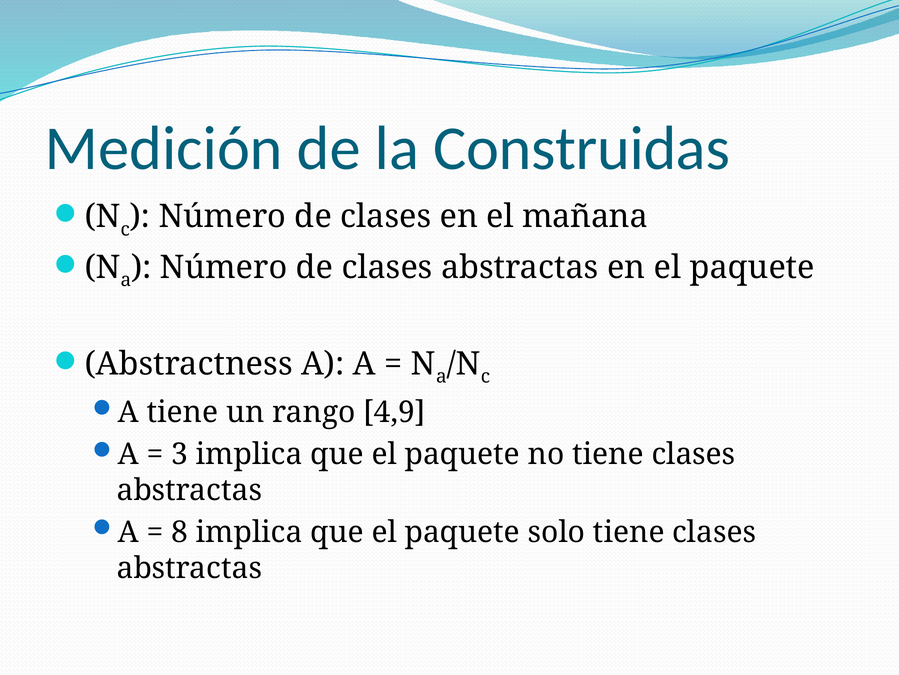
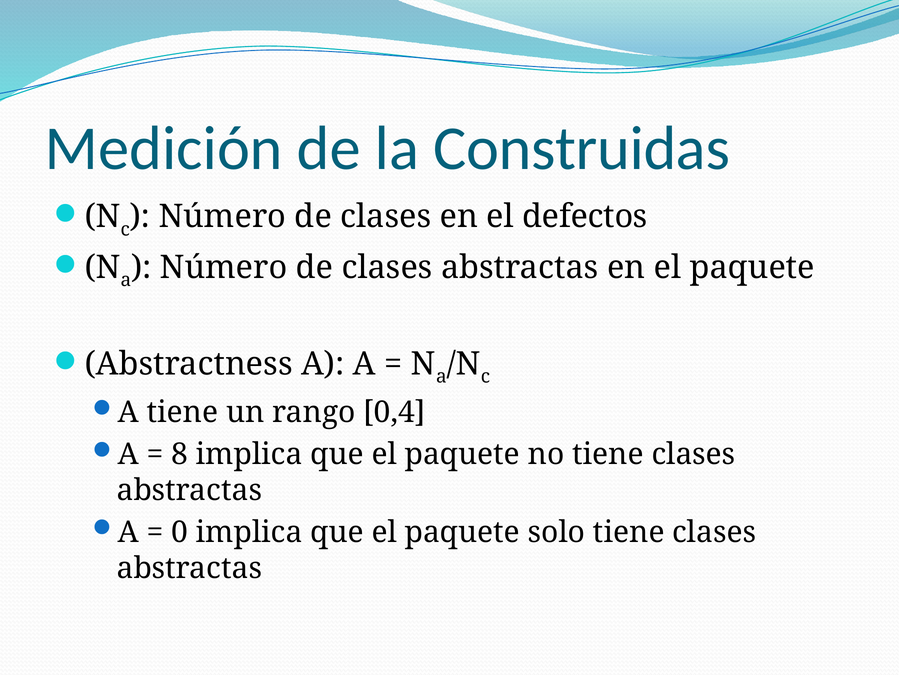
mañana: mañana -> defectos (585, 216)
4,9: 4,9 -> 0,4 (394, 412)
3: 3 -> 8 (180, 454)
8: 8 -> 0 (180, 532)
